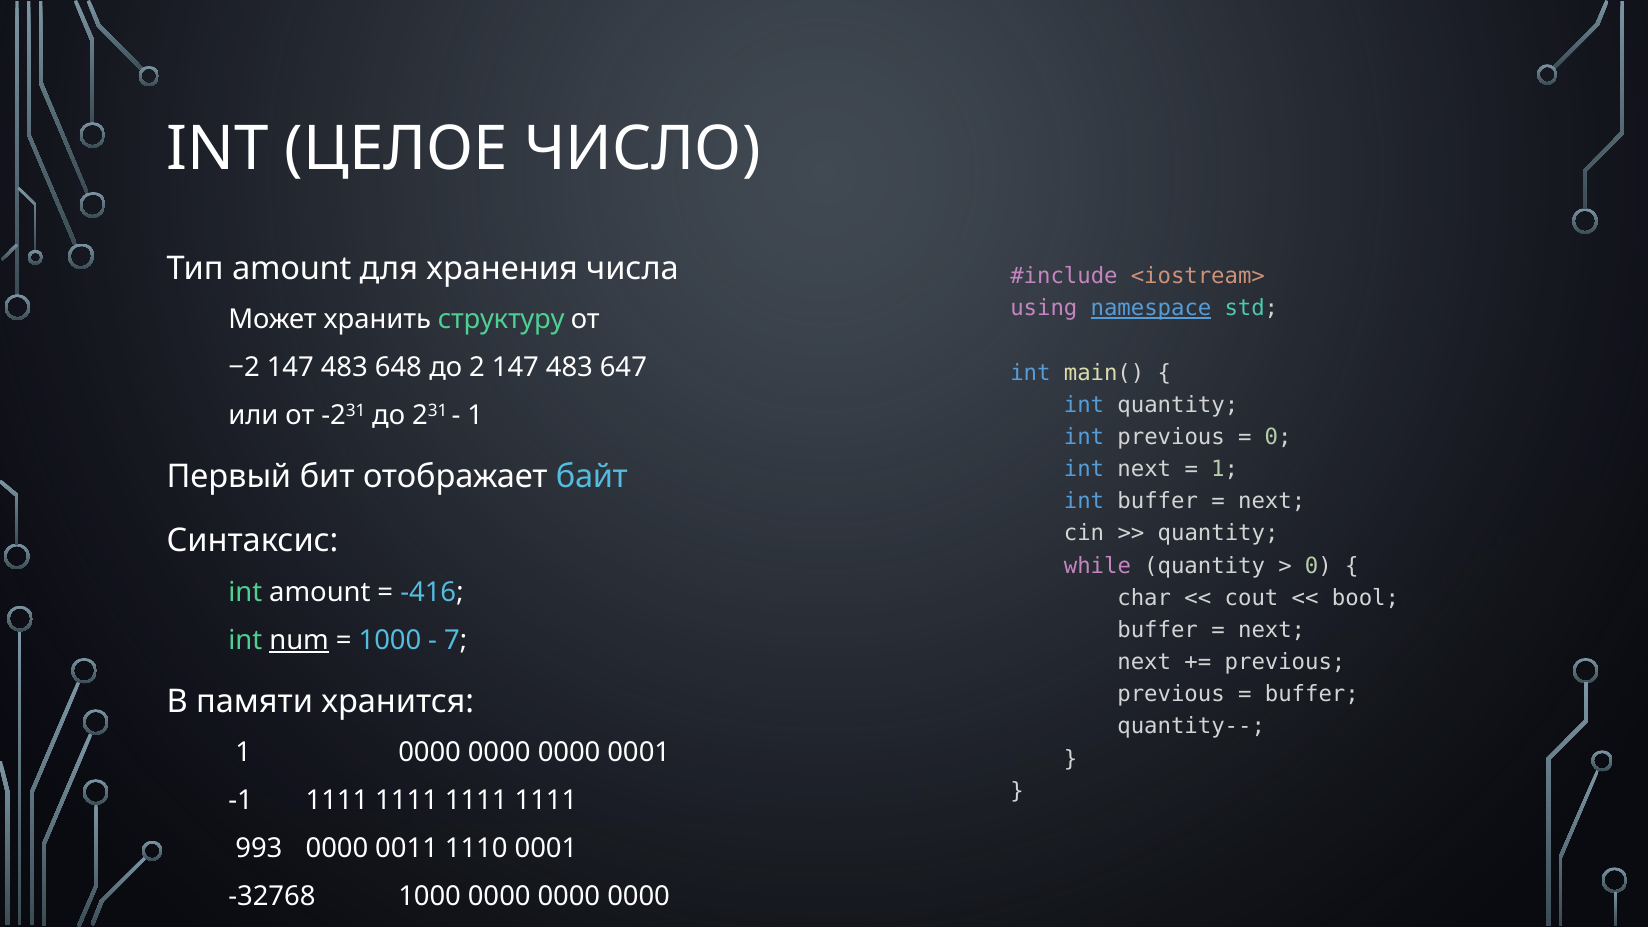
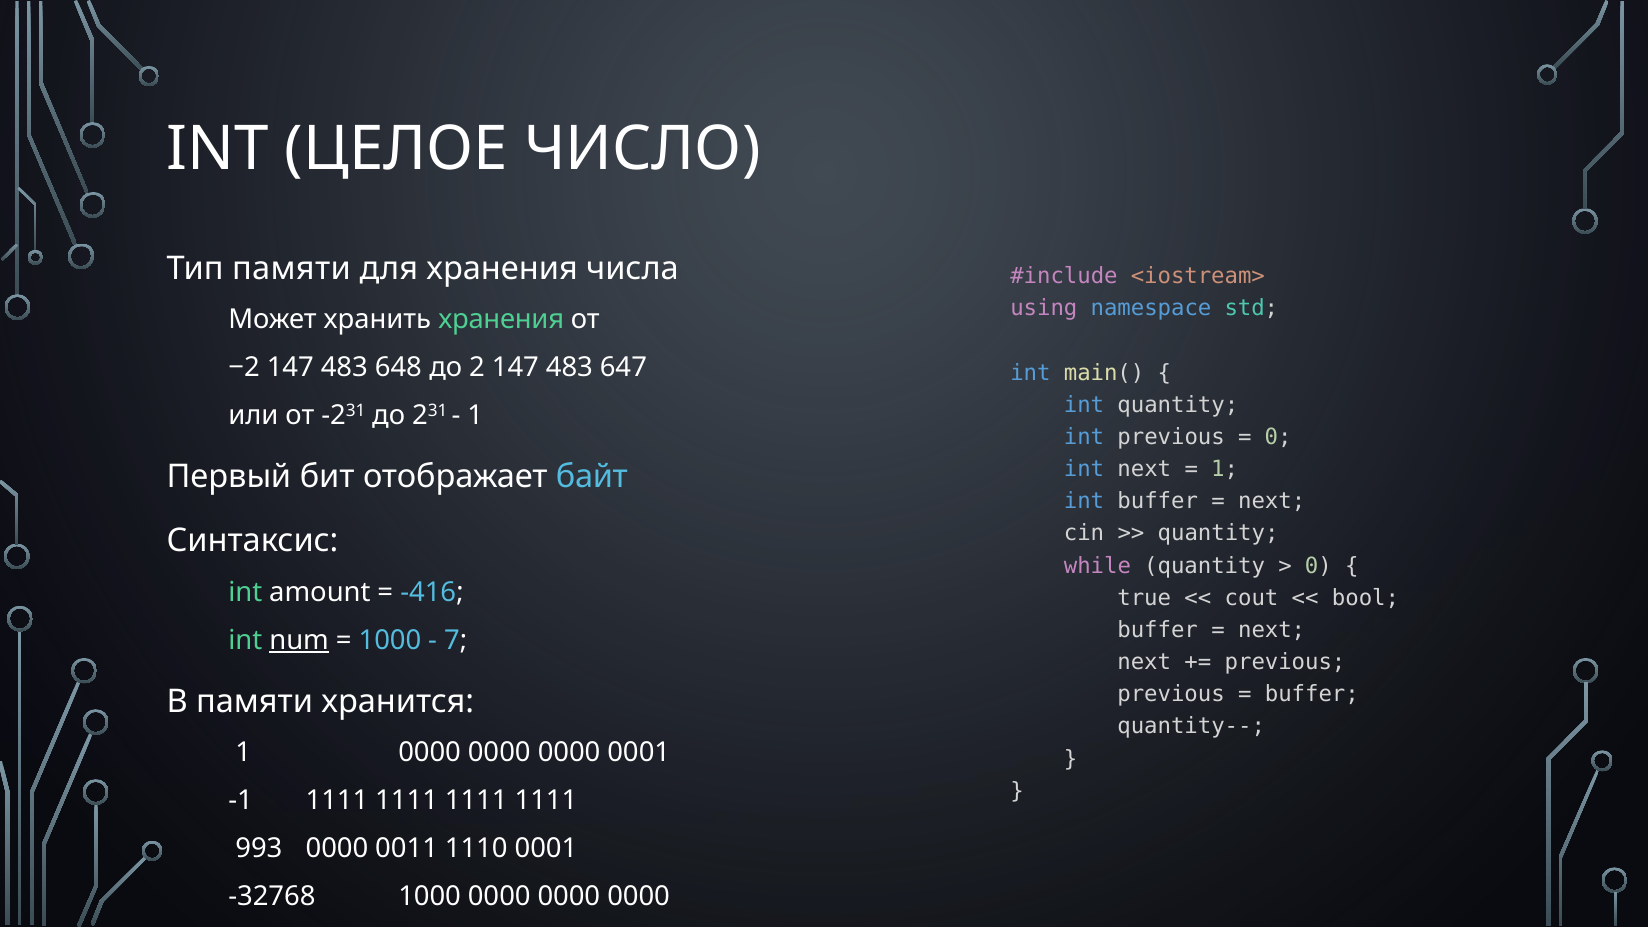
Тип amount: amount -> памяти (291, 269)
namespace underline: present -> none (1151, 308)
хранить структуру: структуру -> хранения (501, 320)
char: char -> true (1144, 598)
